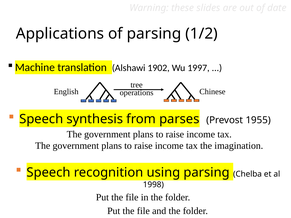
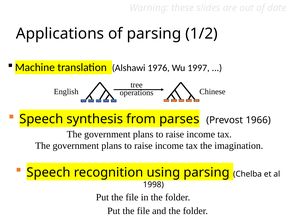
1902: 1902 -> 1976 (159, 68)
1955: 1955 -> 1966 (258, 120)
